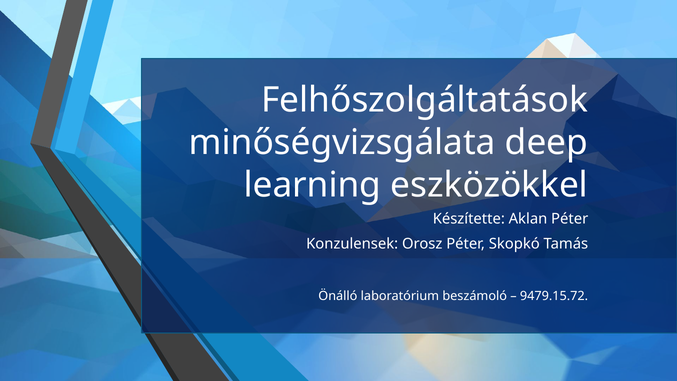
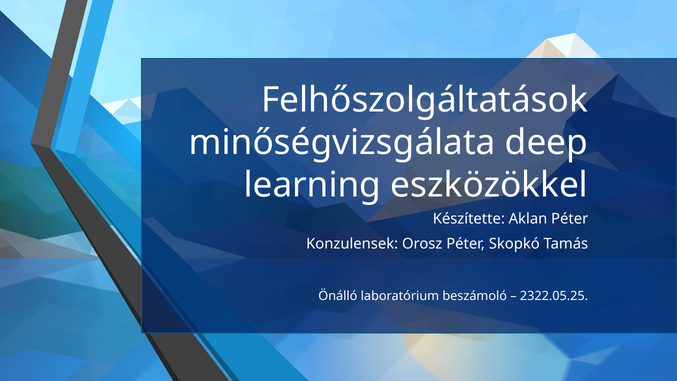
9479.15.72: 9479.15.72 -> 2322.05.25 (554, 296)
